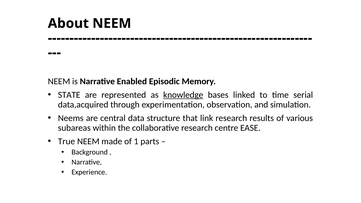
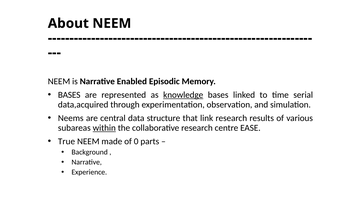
STATE: STATE -> BASES (69, 95)
within underline: none -> present (104, 128)
1: 1 -> 0 (136, 141)
